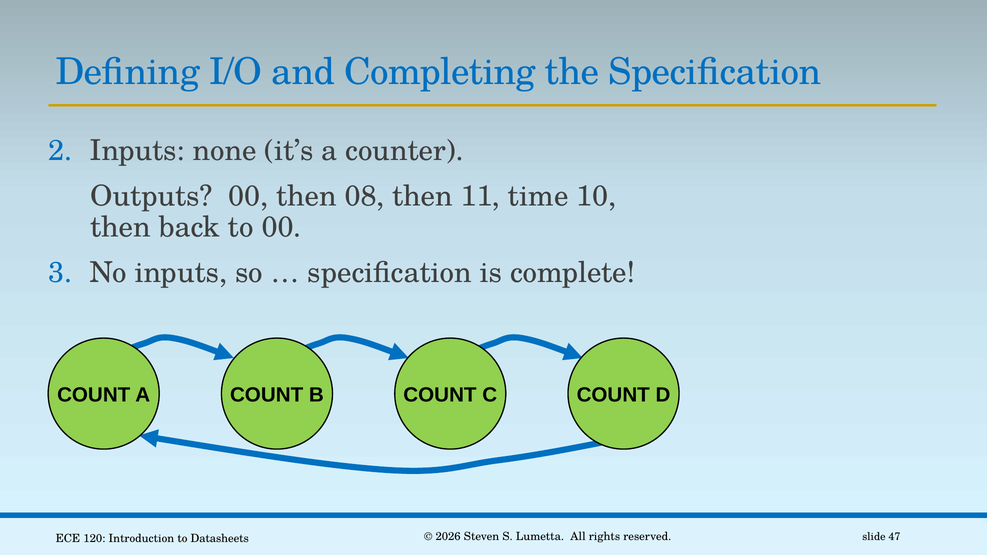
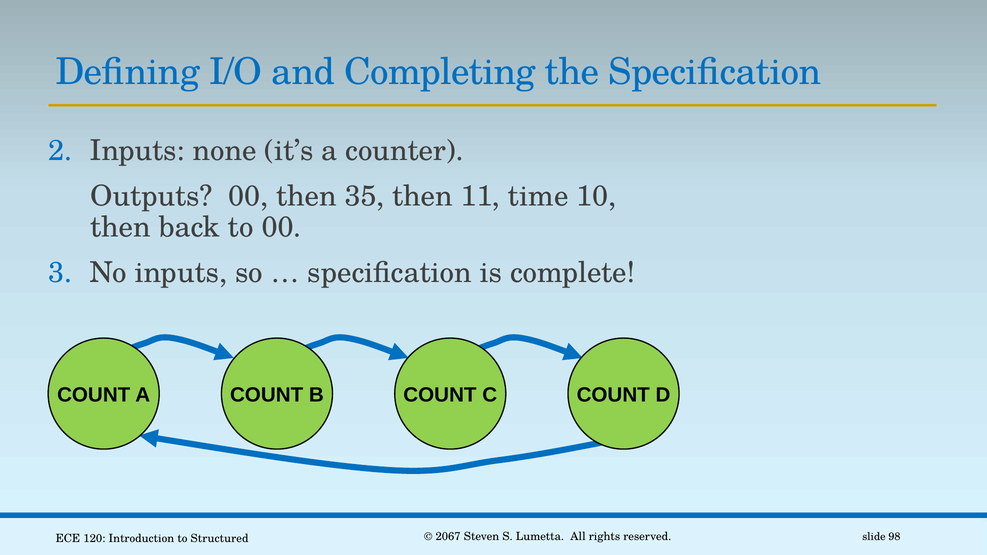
08: 08 -> 35 (365, 196)
2026: 2026 -> 2067 (448, 537)
Datasheets: Datasheets -> Structured (220, 538)
47: 47 -> 98 (894, 537)
